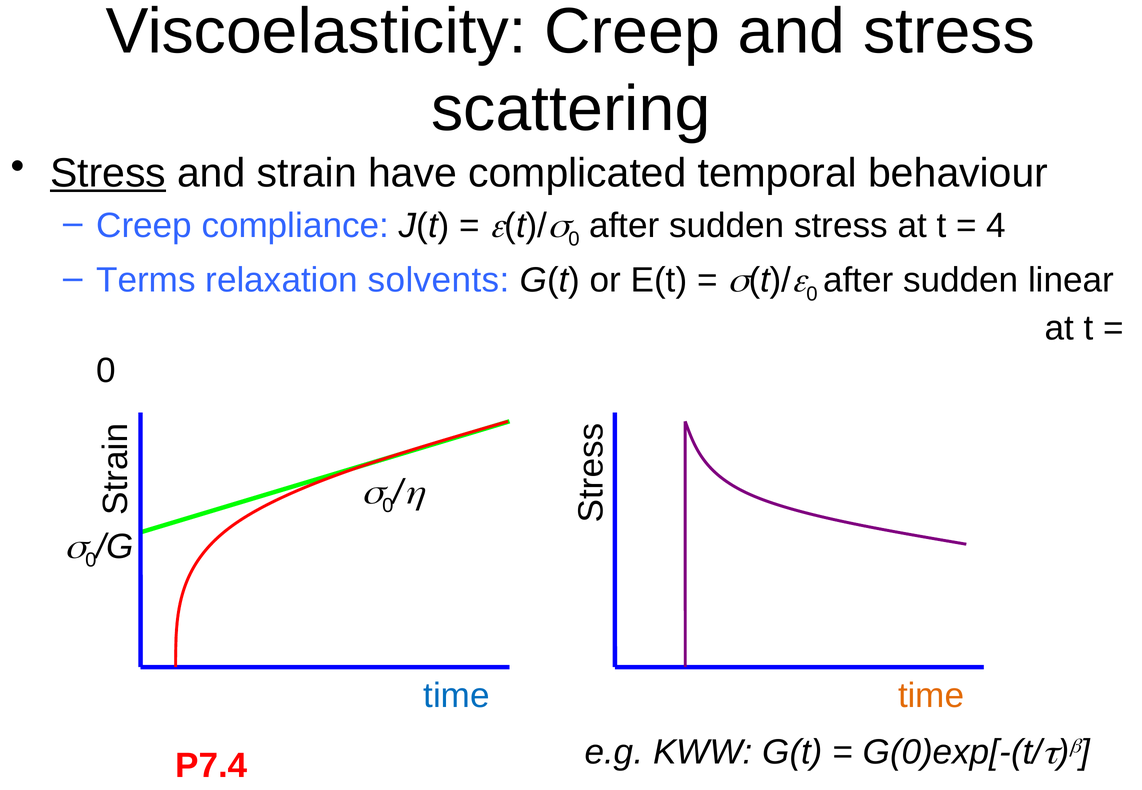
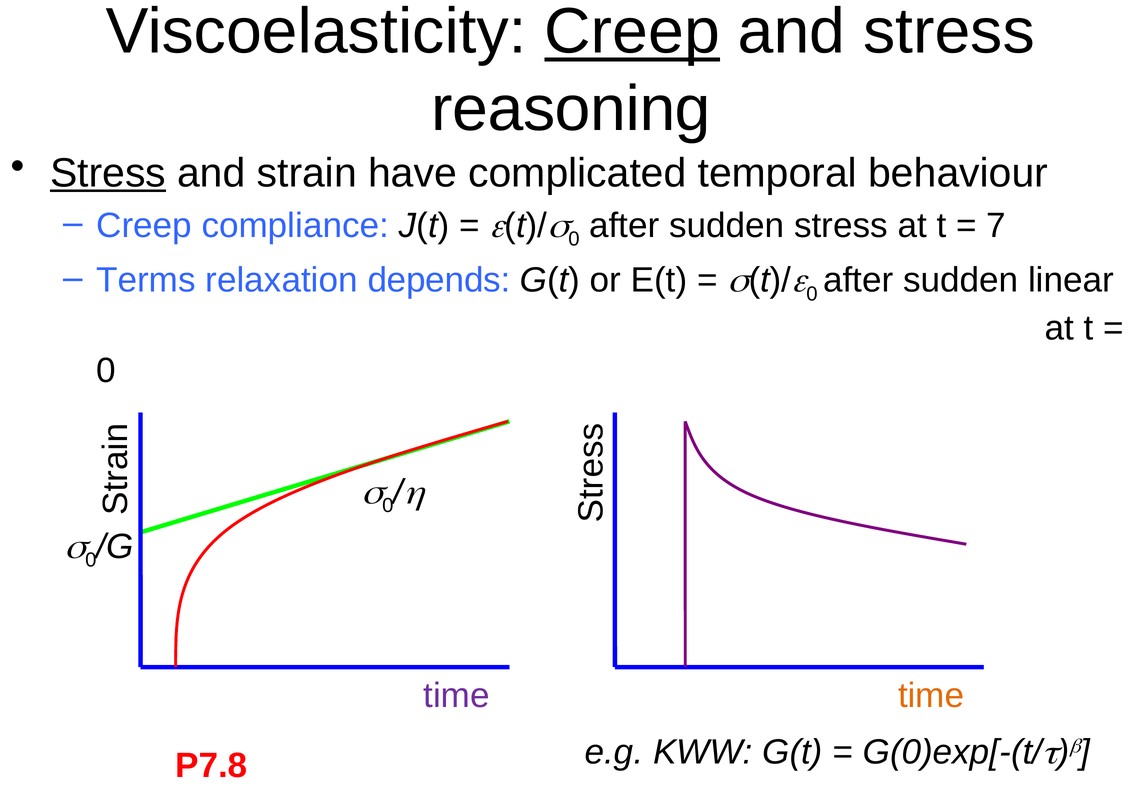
Creep underline: none -> present (632, 32)
scattering: scattering -> reasoning (571, 109)
4: 4 -> 7 (996, 226)
solvents: solvents -> depends (439, 281)
time colour: blue -> purple (457, 696)
P7.4: P7.4 -> P7.8 (211, 766)
